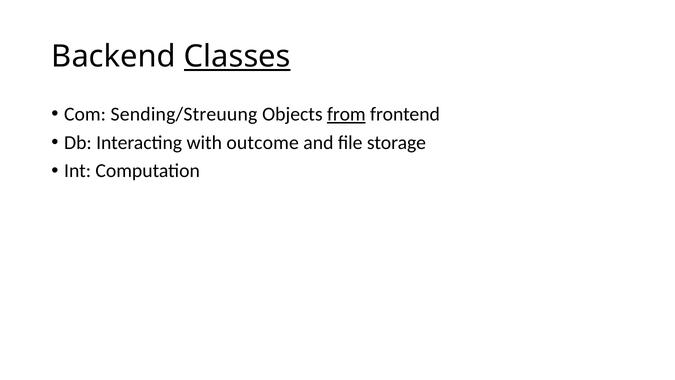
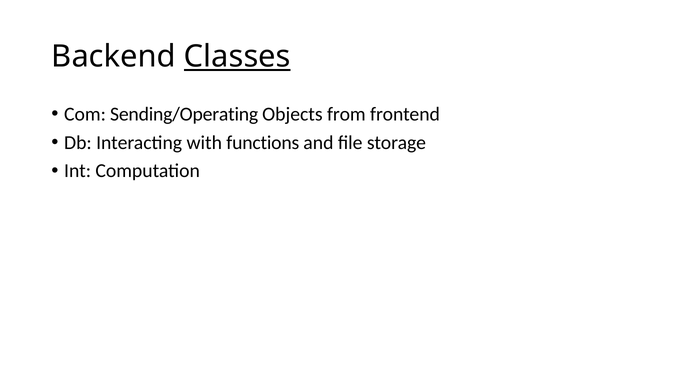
Sending/Streuung: Sending/Streuung -> Sending/Operating (184, 114)
from underline: present -> none (346, 114)
outcome: outcome -> functions (263, 142)
